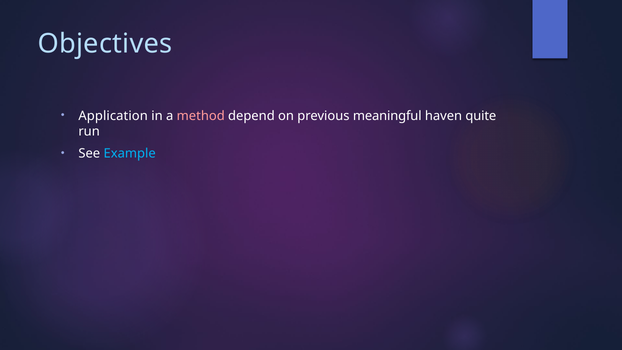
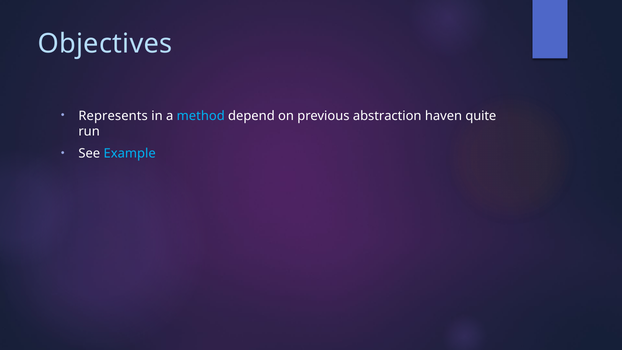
Application: Application -> Represents (113, 116)
method colour: pink -> light blue (201, 116)
meaningful: meaningful -> abstraction (387, 116)
